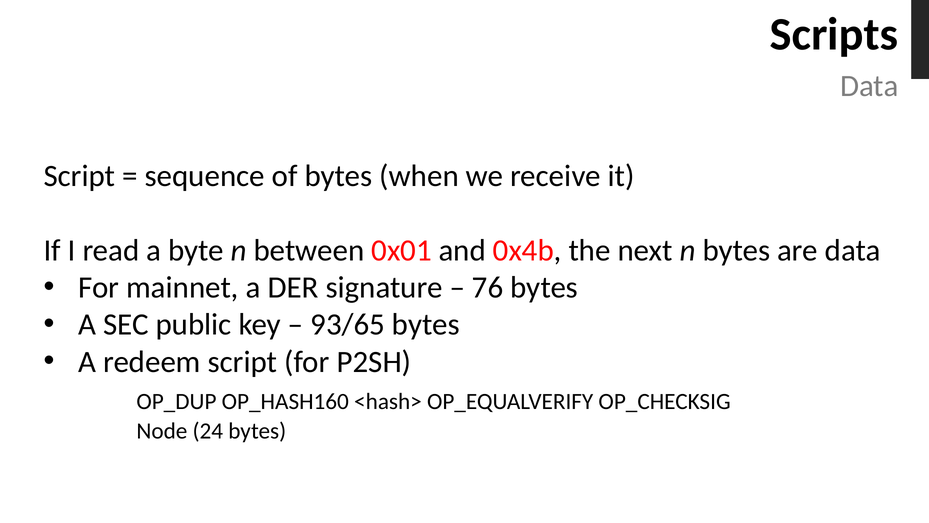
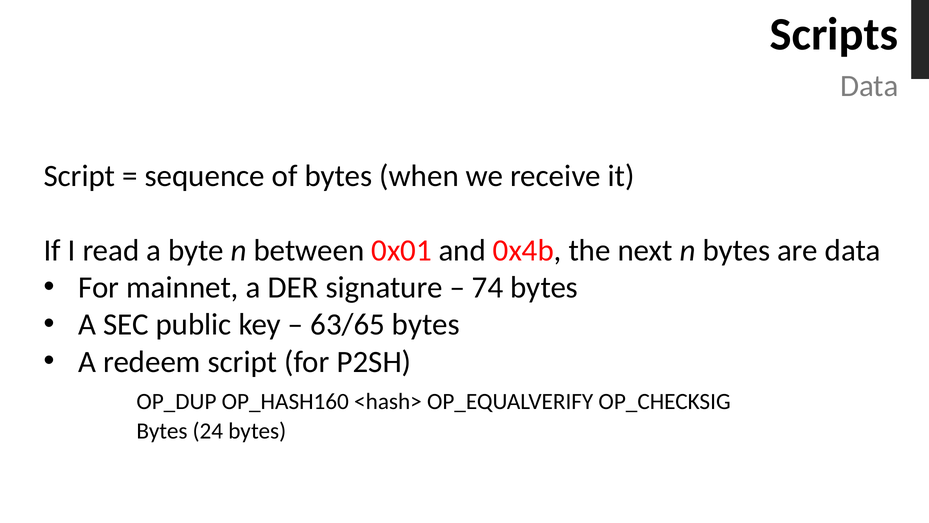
76: 76 -> 74 (488, 287)
93/65: 93/65 -> 63/65 (348, 324)
Node: Node -> Bytes (162, 431)
